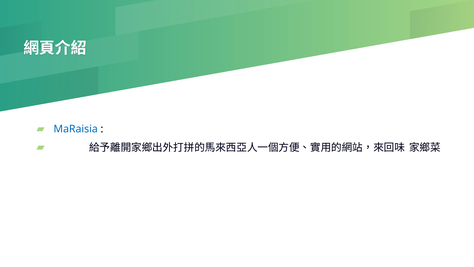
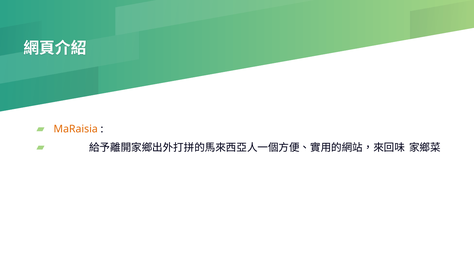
MaRaisia colour: blue -> orange (76, 129)
